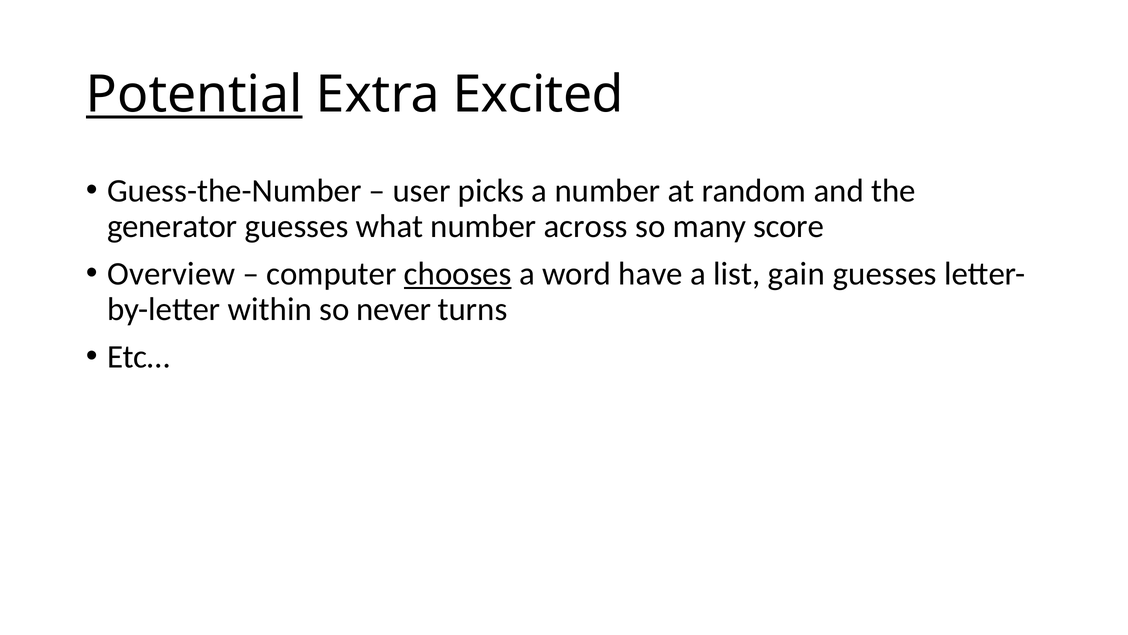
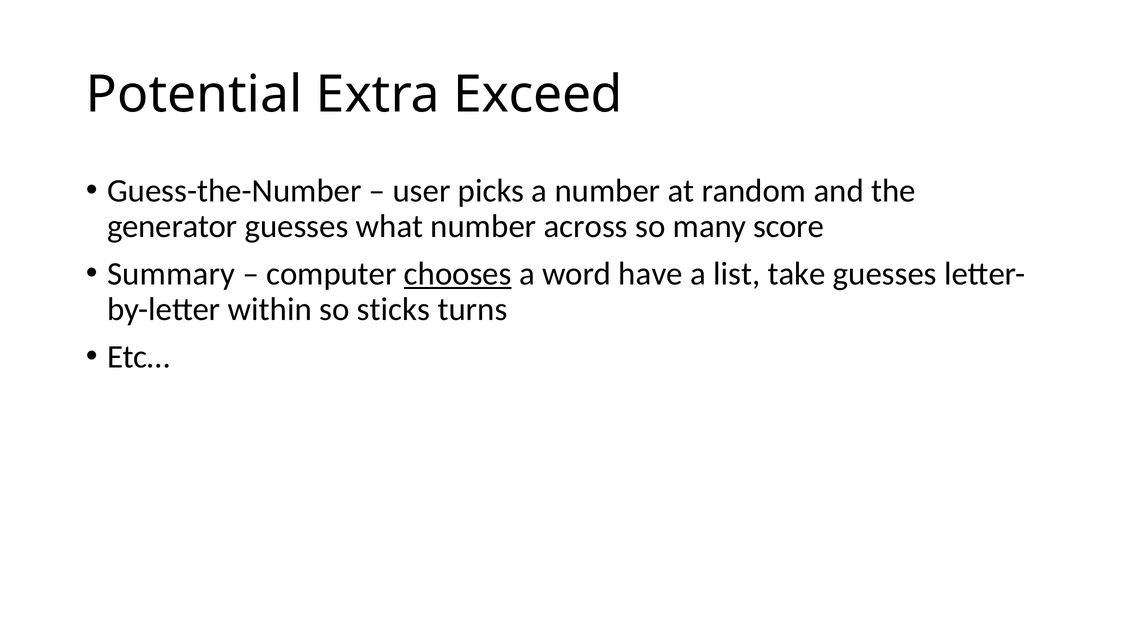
Potential underline: present -> none (194, 95)
Excited: Excited -> Exceed (538, 95)
Overview: Overview -> Summary (171, 274)
gain: gain -> take (797, 274)
never: never -> sticks (393, 309)
